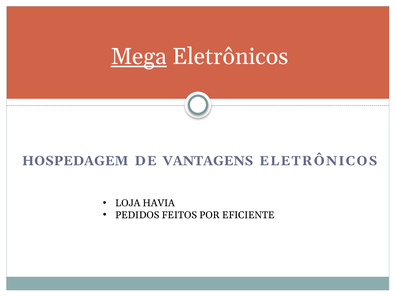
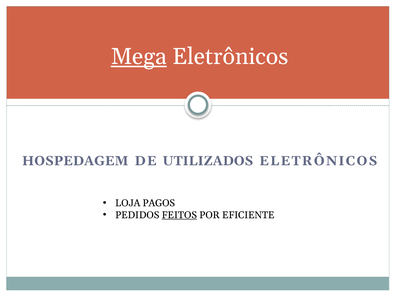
VANTAGENS: VANTAGENS -> UTILIZADOS (208, 161)
HAVIA: HAVIA -> PAGOS (159, 203)
FEITOS underline: none -> present (179, 215)
